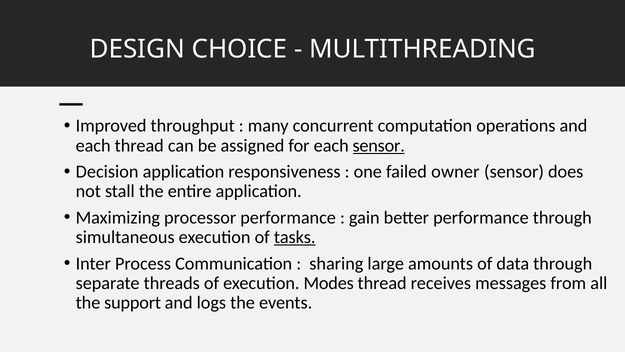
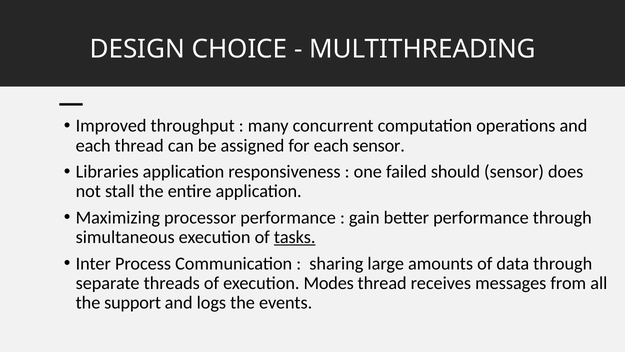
sensor underline: present -> none (379, 145)
Decision: Decision -> Libraries (107, 172)
owner: owner -> should (456, 172)
